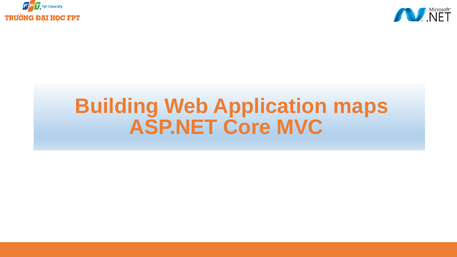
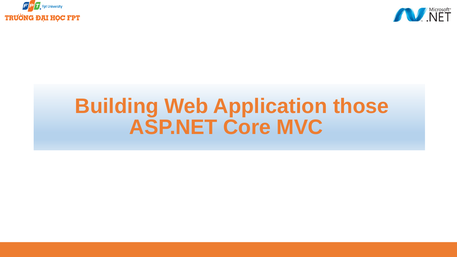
maps: maps -> those (361, 106)
